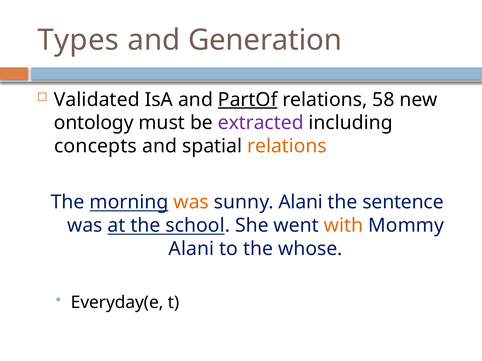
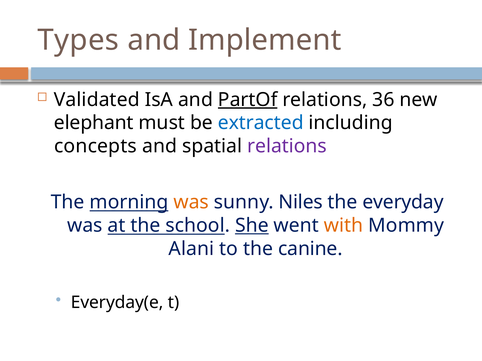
Generation: Generation -> Implement (265, 40)
58: 58 -> 36 (383, 100)
ontology: ontology -> elephant (94, 123)
extracted colour: purple -> blue (261, 123)
relations colour: orange -> purple (287, 146)
sunny Alani: Alani -> Niles (301, 202)
sentence: sentence -> everyday (403, 202)
She underline: none -> present (252, 226)
whose: whose -> canine (310, 249)
